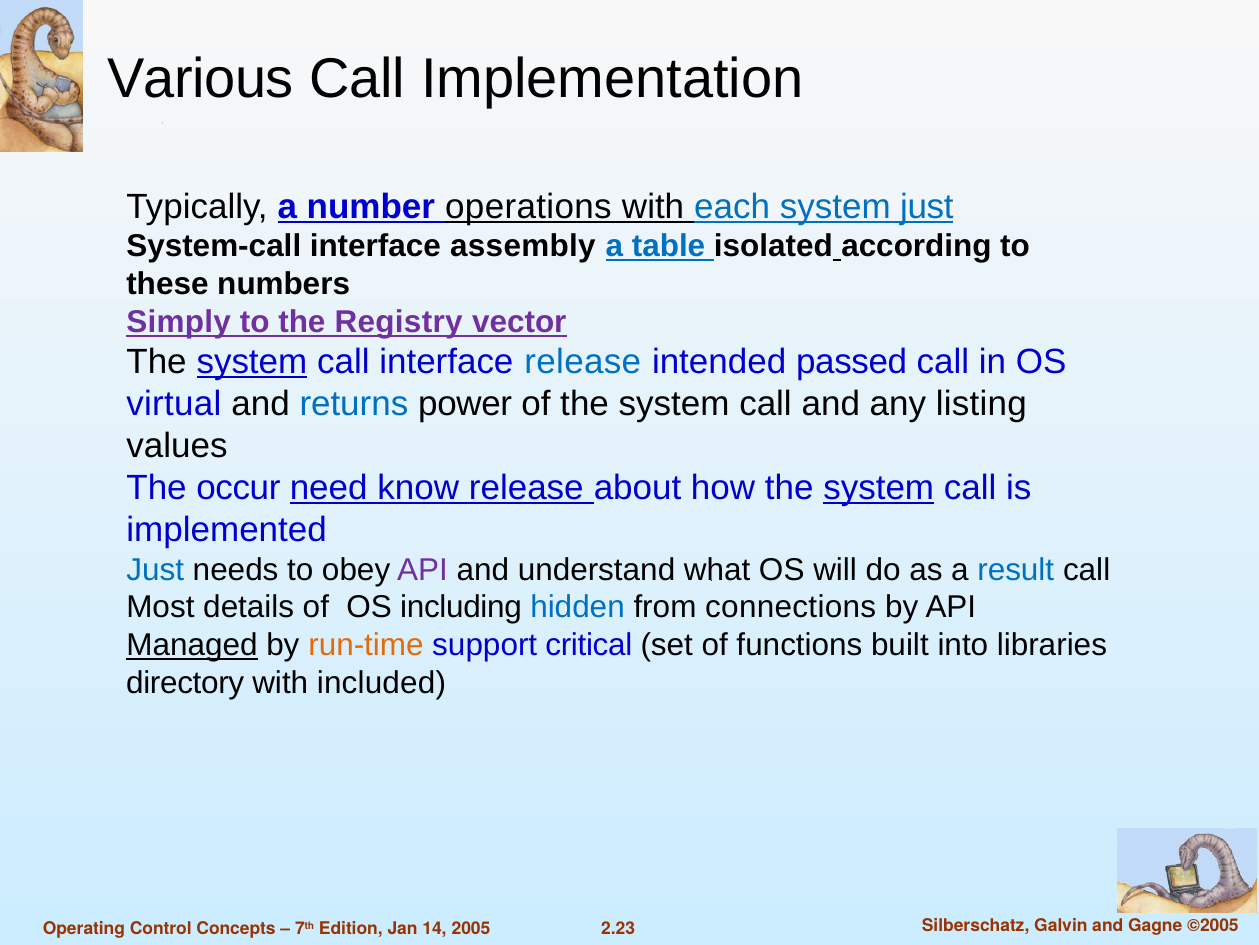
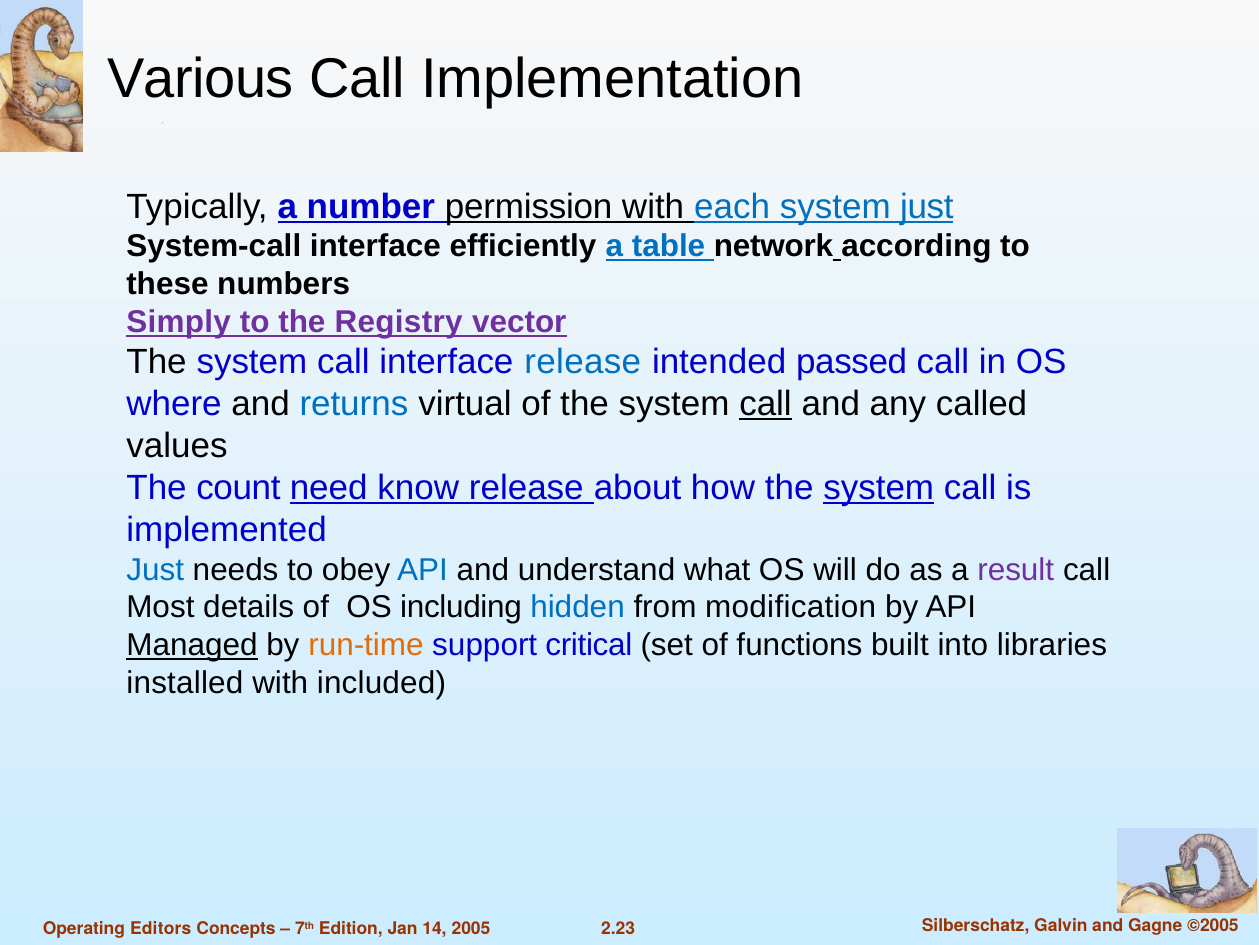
operations: operations -> permission (529, 206)
assembly: assembly -> efficiently (523, 246)
isolated: isolated -> network (773, 246)
system underline: present -> none (252, 362)
virtual: virtual -> where (174, 404)
power: power -> virtual (465, 404)
call underline: none -> present (766, 404)
listing: listing -> called (982, 404)
occur: occur -> count (238, 488)
API colour: purple -> blue (423, 569)
result colour: blue -> purple (1016, 569)
connections: connections -> modification (791, 607)
directory: directory -> installed (185, 683)
Control: Control -> Editors (161, 928)
